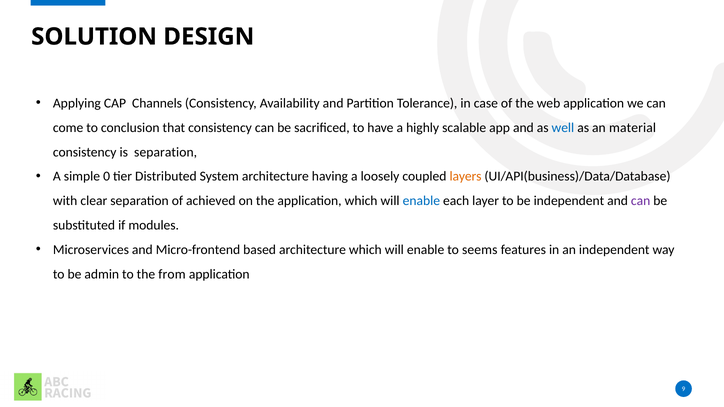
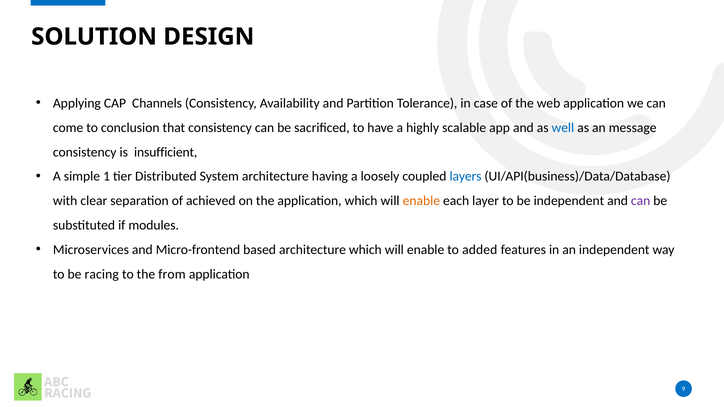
material: material -> message (633, 128)
is separation: separation -> insufficient (166, 152)
0: 0 -> 1 (107, 177)
layers colour: orange -> blue (466, 177)
enable colour: blue -> orange (421, 201)
seems: seems -> added (480, 250)
admin: admin -> racing (102, 274)
